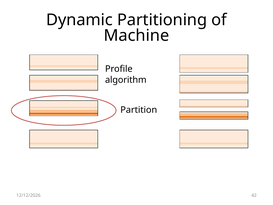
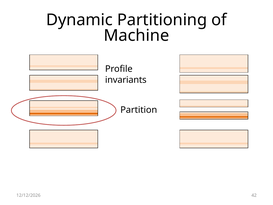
algorithm: algorithm -> invariants (126, 80)
